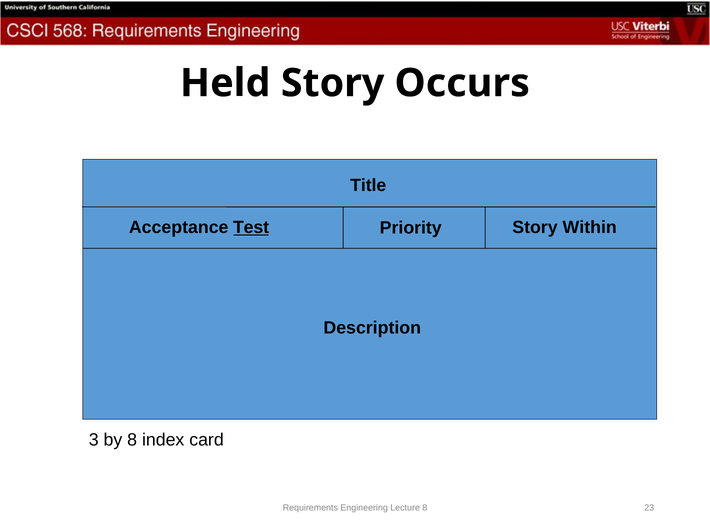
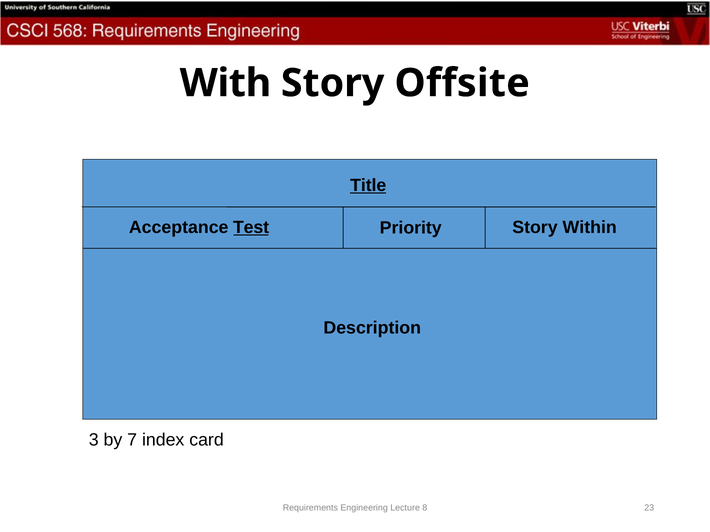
Held: Held -> With (225, 83)
Occurs: Occurs -> Offsite (462, 83)
Title underline: none -> present (368, 186)
by 8: 8 -> 7 (132, 440)
